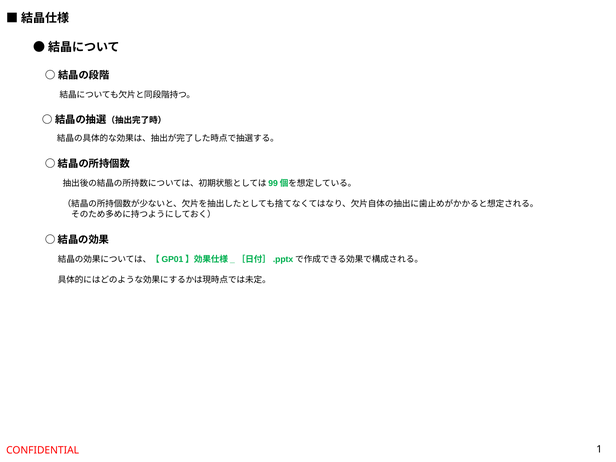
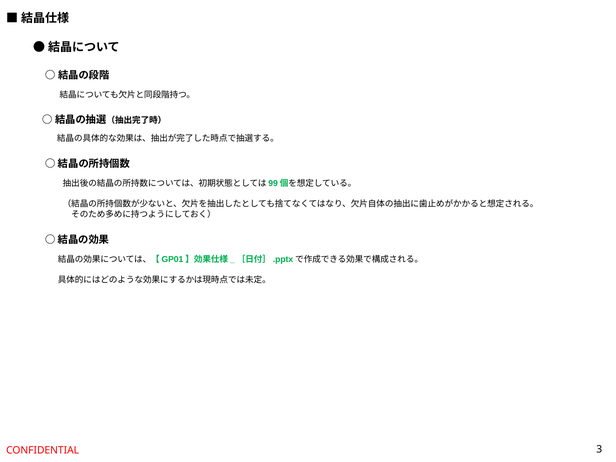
1: 1 -> 3 (599, 450)
